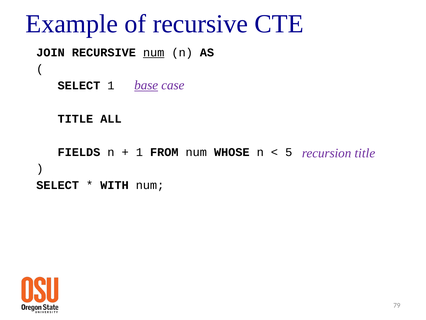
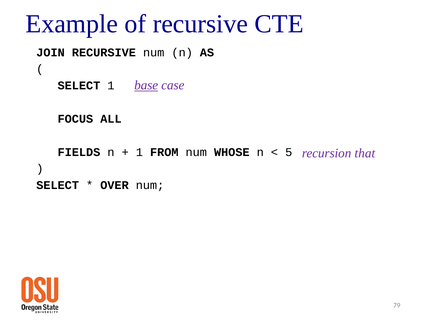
num underline: present -> none (154, 52)
TITLE: TITLE -> FOCUS (75, 119)
recursion title: title -> that (365, 153)
WITH: WITH -> OVER (114, 185)
